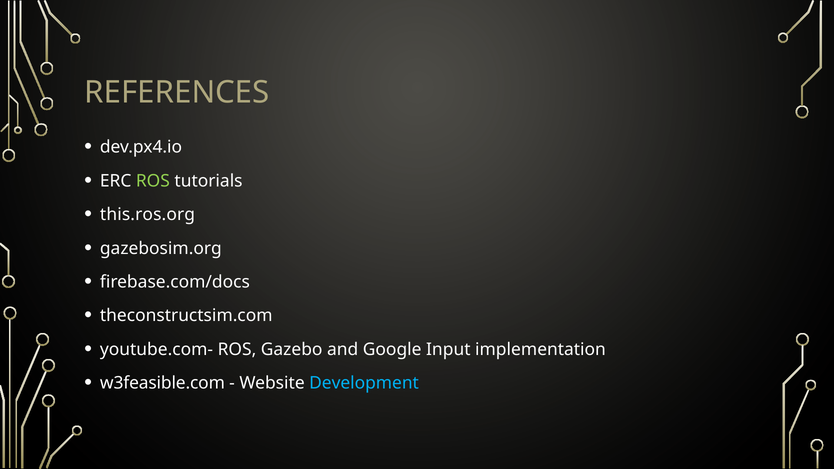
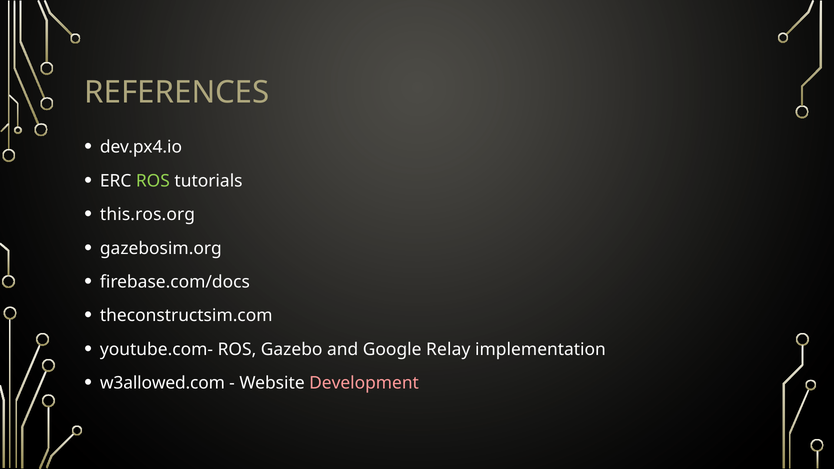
Input: Input -> Relay (448, 350)
w3feasible.com: w3feasible.com -> w3allowed.com (162, 383)
Development colour: light blue -> pink (364, 383)
